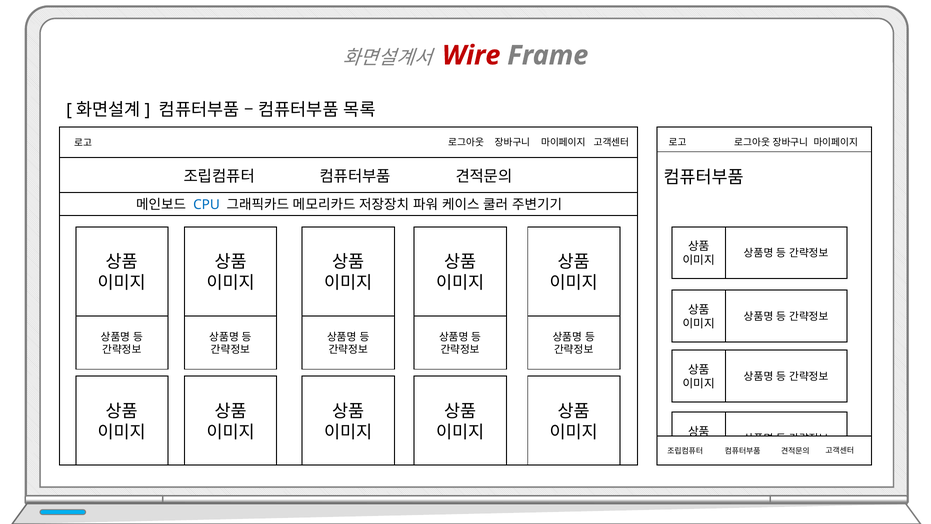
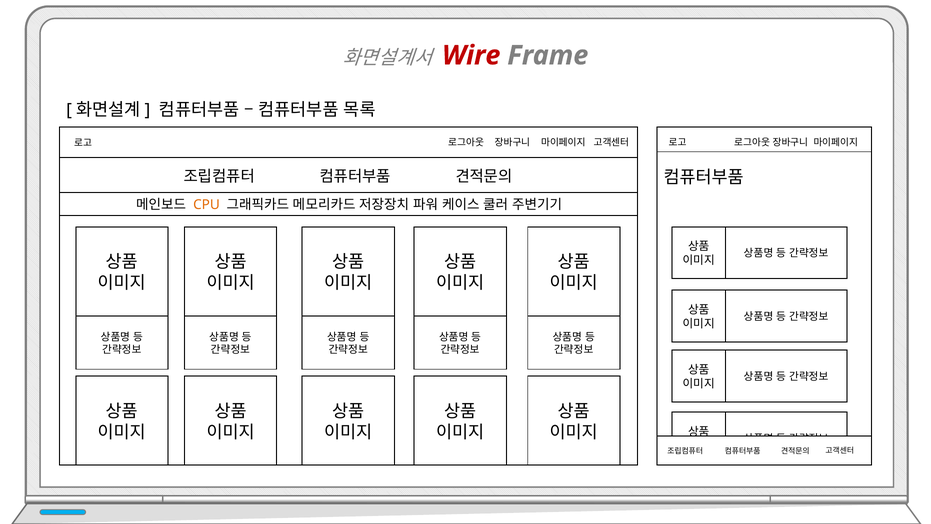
CPU colour: blue -> orange (207, 205)
